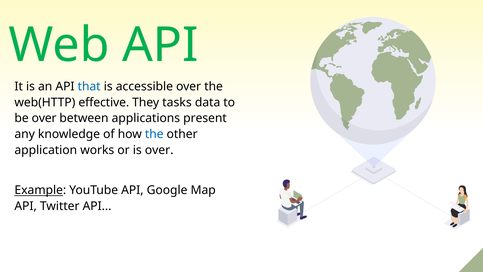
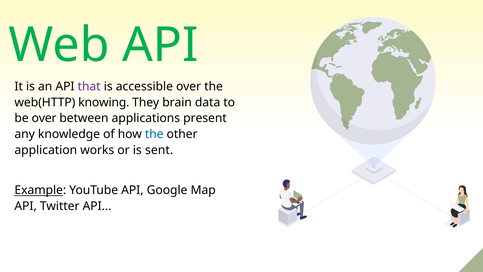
that colour: blue -> purple (89, 86)
effective: effective -> knowing (104, 102)
tasks: tasks -> brain (177, 102)
is over: over -> sent (159, 150)
